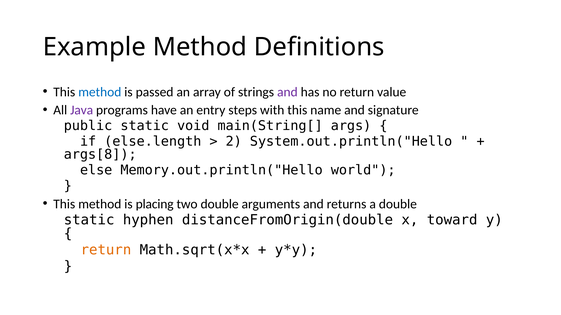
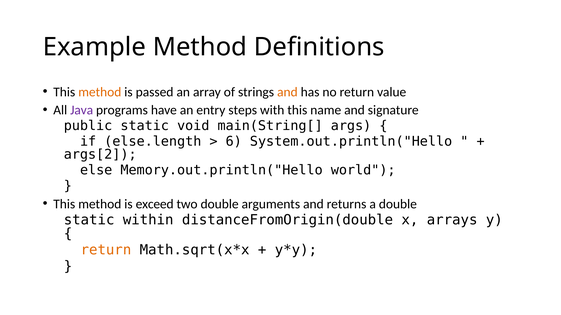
method colour: blue -> orange (100, 92)
and colour: purple -> orange (287, 92)
2: 2 -> 6 (234, 142)
args[8: args[8 -> args[2 (100, 155)
placing: placing -> exceed (155, 204)
hyphen: hyphen -> within (148, 220)
toward: toward -> arrays (452, 220)
